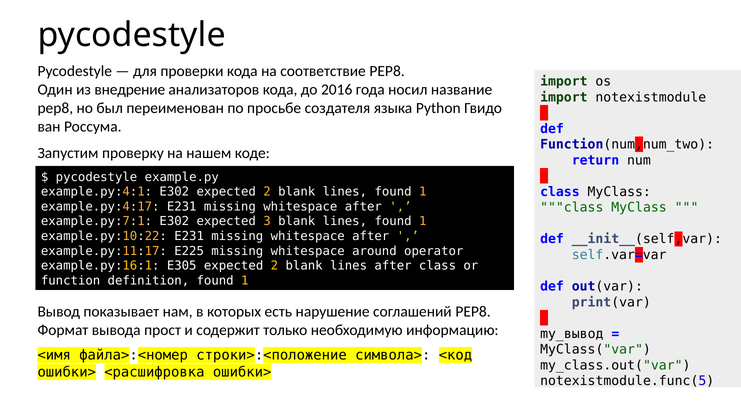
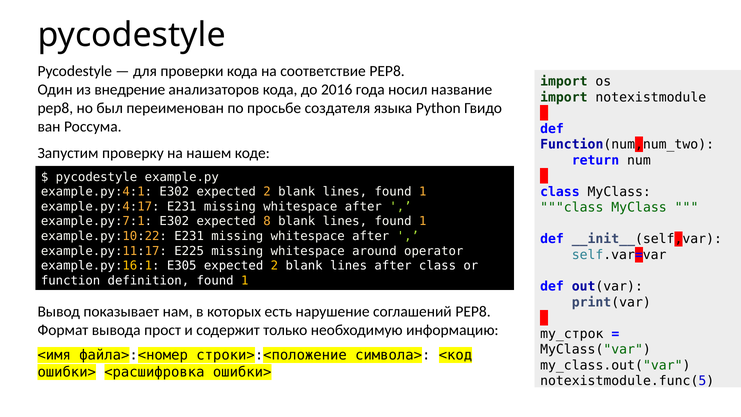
3: 3 -> 8 (267, 221)
my_вывод: my_вывод -> my_строк (572, 334)
